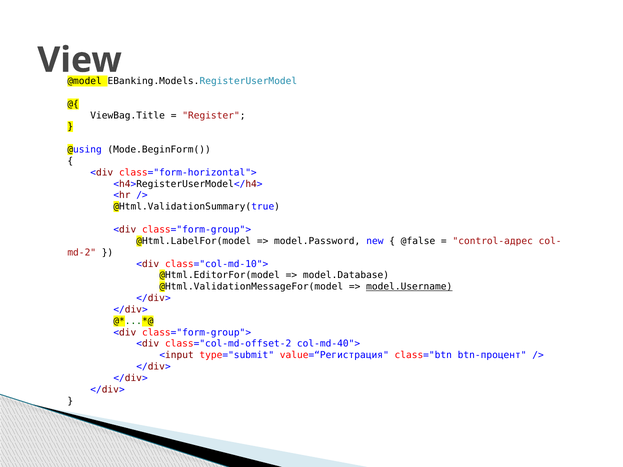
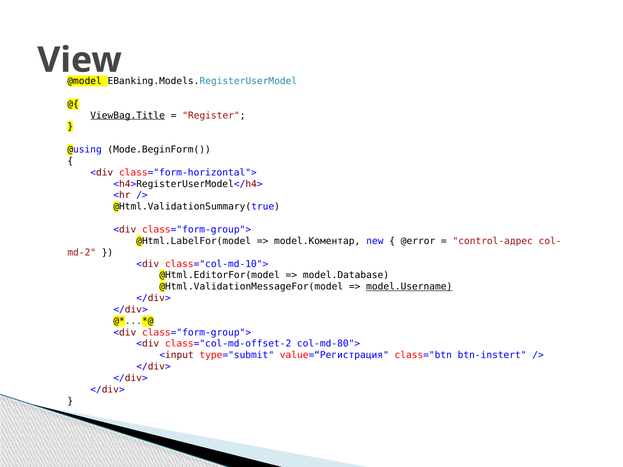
ViewBag.Title underline: none -> present (128, 115)
model.Password: model.Password -> model.Коментар (317, 241)
@false: @false -> @error (418, 241)
col-md-40">: col-md-40"> -> col-md-80"> (329, 344)
btn-процент: btn-процент -> btn-instert (492, 355)
